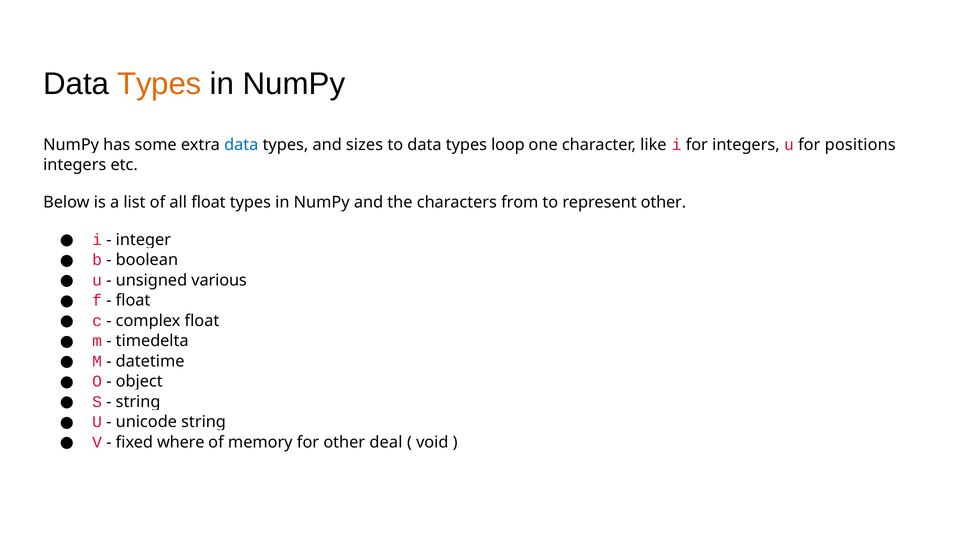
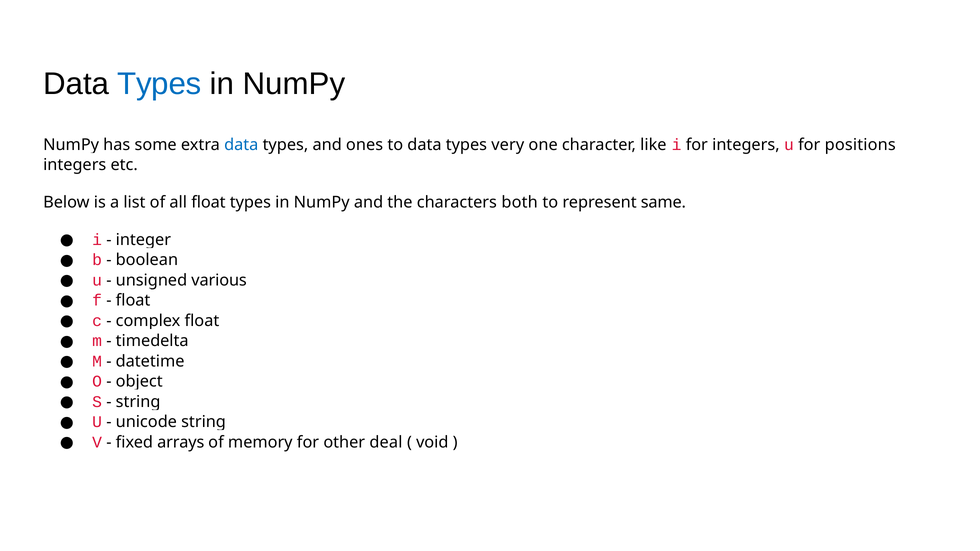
Types colour: orange -> blue (159, 84)
sizes: sizes -> ones (365, 145)
loop: loop -> very (508, 145)
from: from -> both (520, 203)
represent other: other -> same (663, 203)
where: where -> arrays (181, 442)
